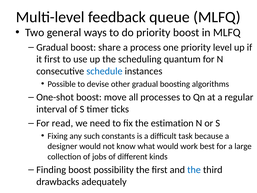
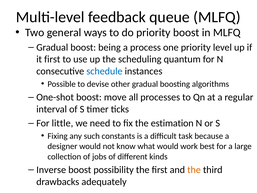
share: share -> being (110, 47)
read: read -> little (62, 123)
Finding: Finding -> Inverse (51, 170)
the colour: blue -> orange (194, 170)
